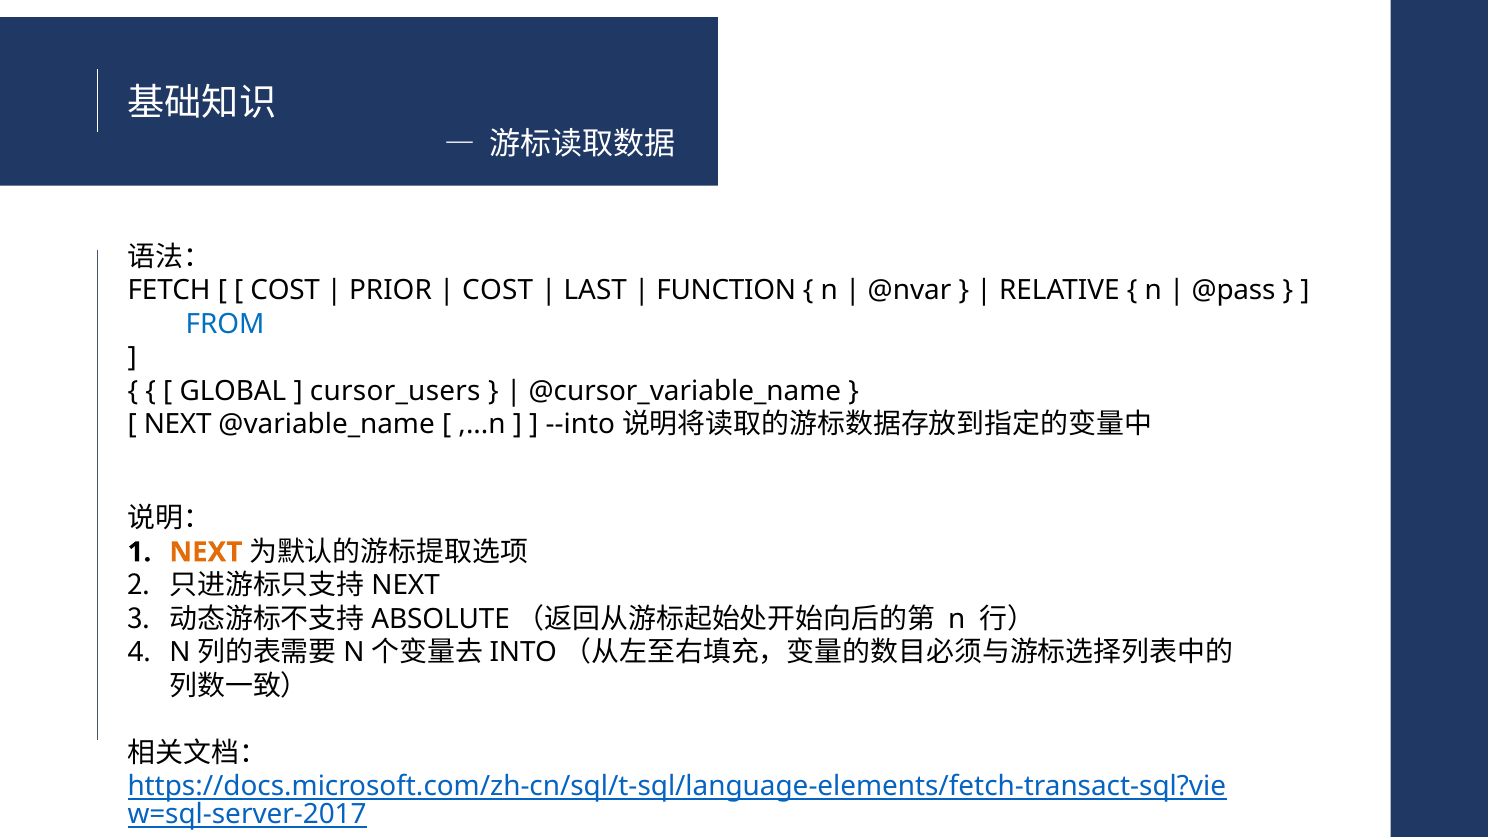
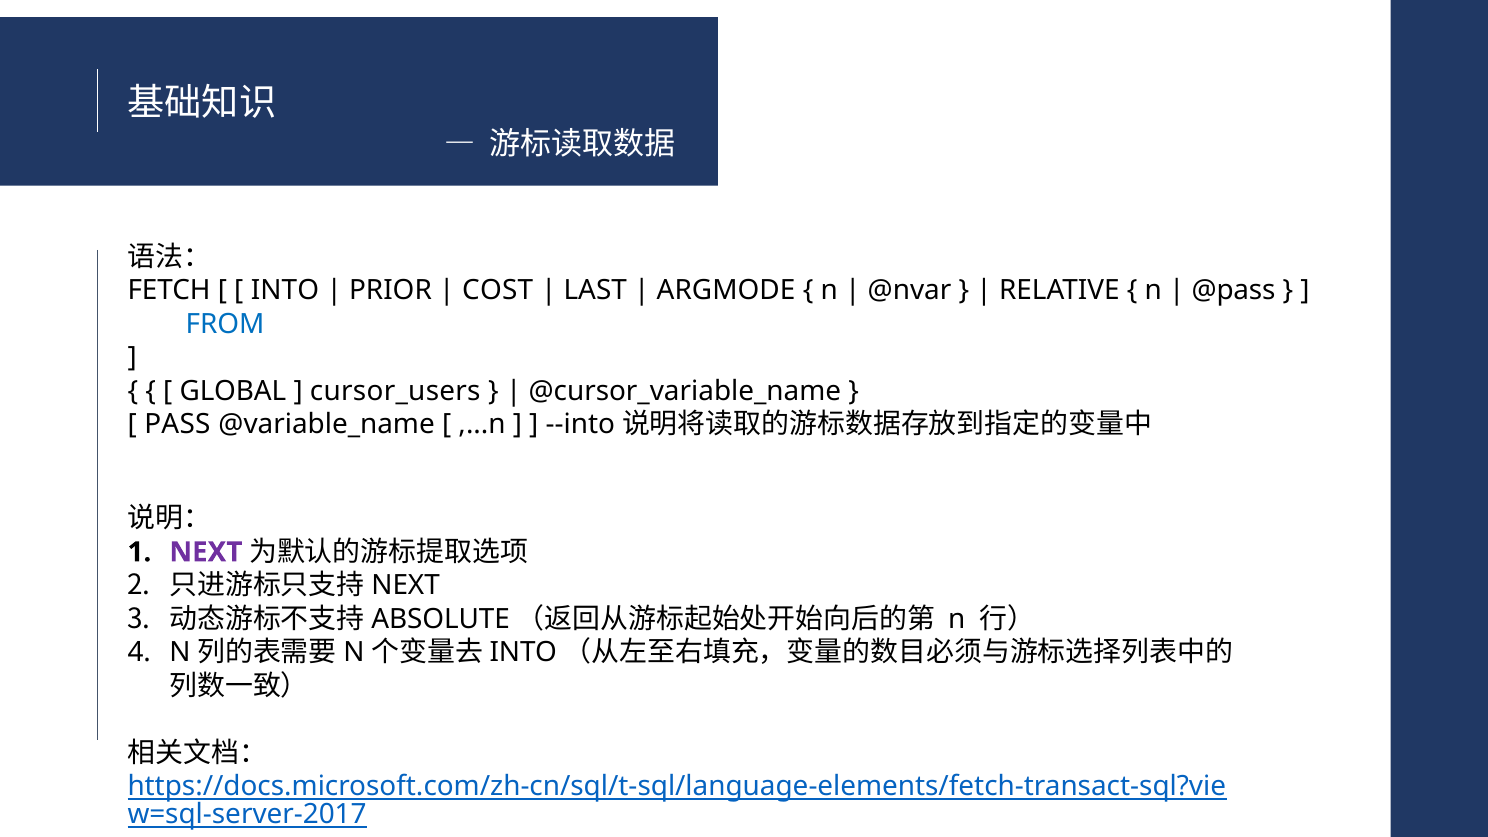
COST: COST -> INTO (285, 291)
FUNCTION: FUNCTION -> ARGMODE (726, 291)
NEXT: NEXT -> PASS (177, 425)
NEXT colour: orange -> purple (206, 552)
